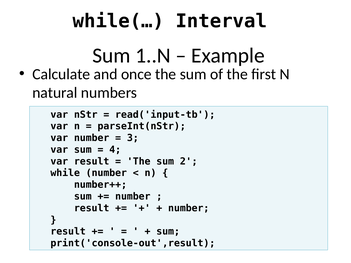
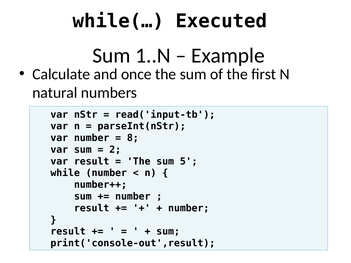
Interval: Interval -> Executed (221, 21)
3: 3 -> 8 (133, 138)
4: 4 -> 2 (115, 150)
2: 2 -> 5 (189, 161)
